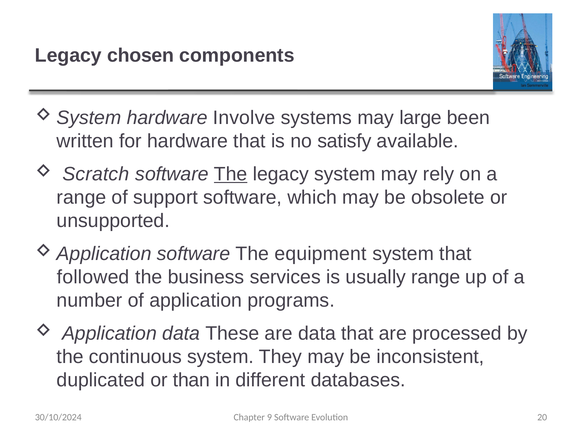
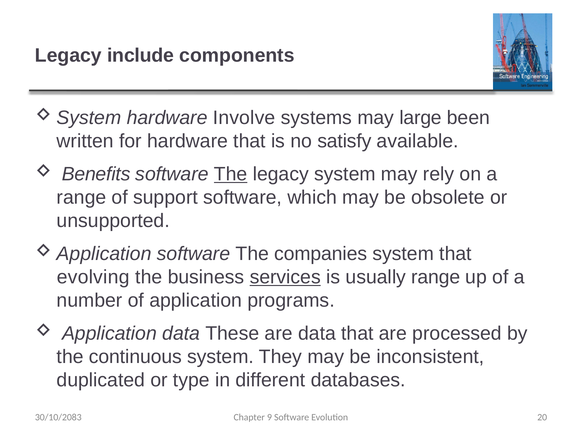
chosen: chosen -> include (141, 55)
Scratch: Scratch -> Benefits (96, 174)
equipment: equipment -> companies (321, 254)
followed: followed -> evolving (93, 277)
services underline: none -> present (285, 277)
than: than -> type (191, 380)
30/10/2024: 30/10/2024 -> 30/10/2083 (58, 417)
